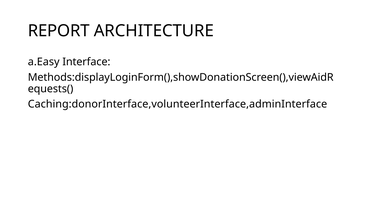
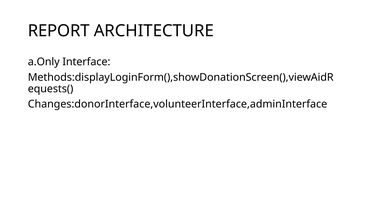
a.Easy: a.Easy -> a.Only (44, 62)
Caching:donorInterface,volunteerInterface,adminInterface: Caching:donorInterface,volunteerInterface,adminInterface -> Changes:donorInterface,volunteerInterface,adminInterface (178, 104)
